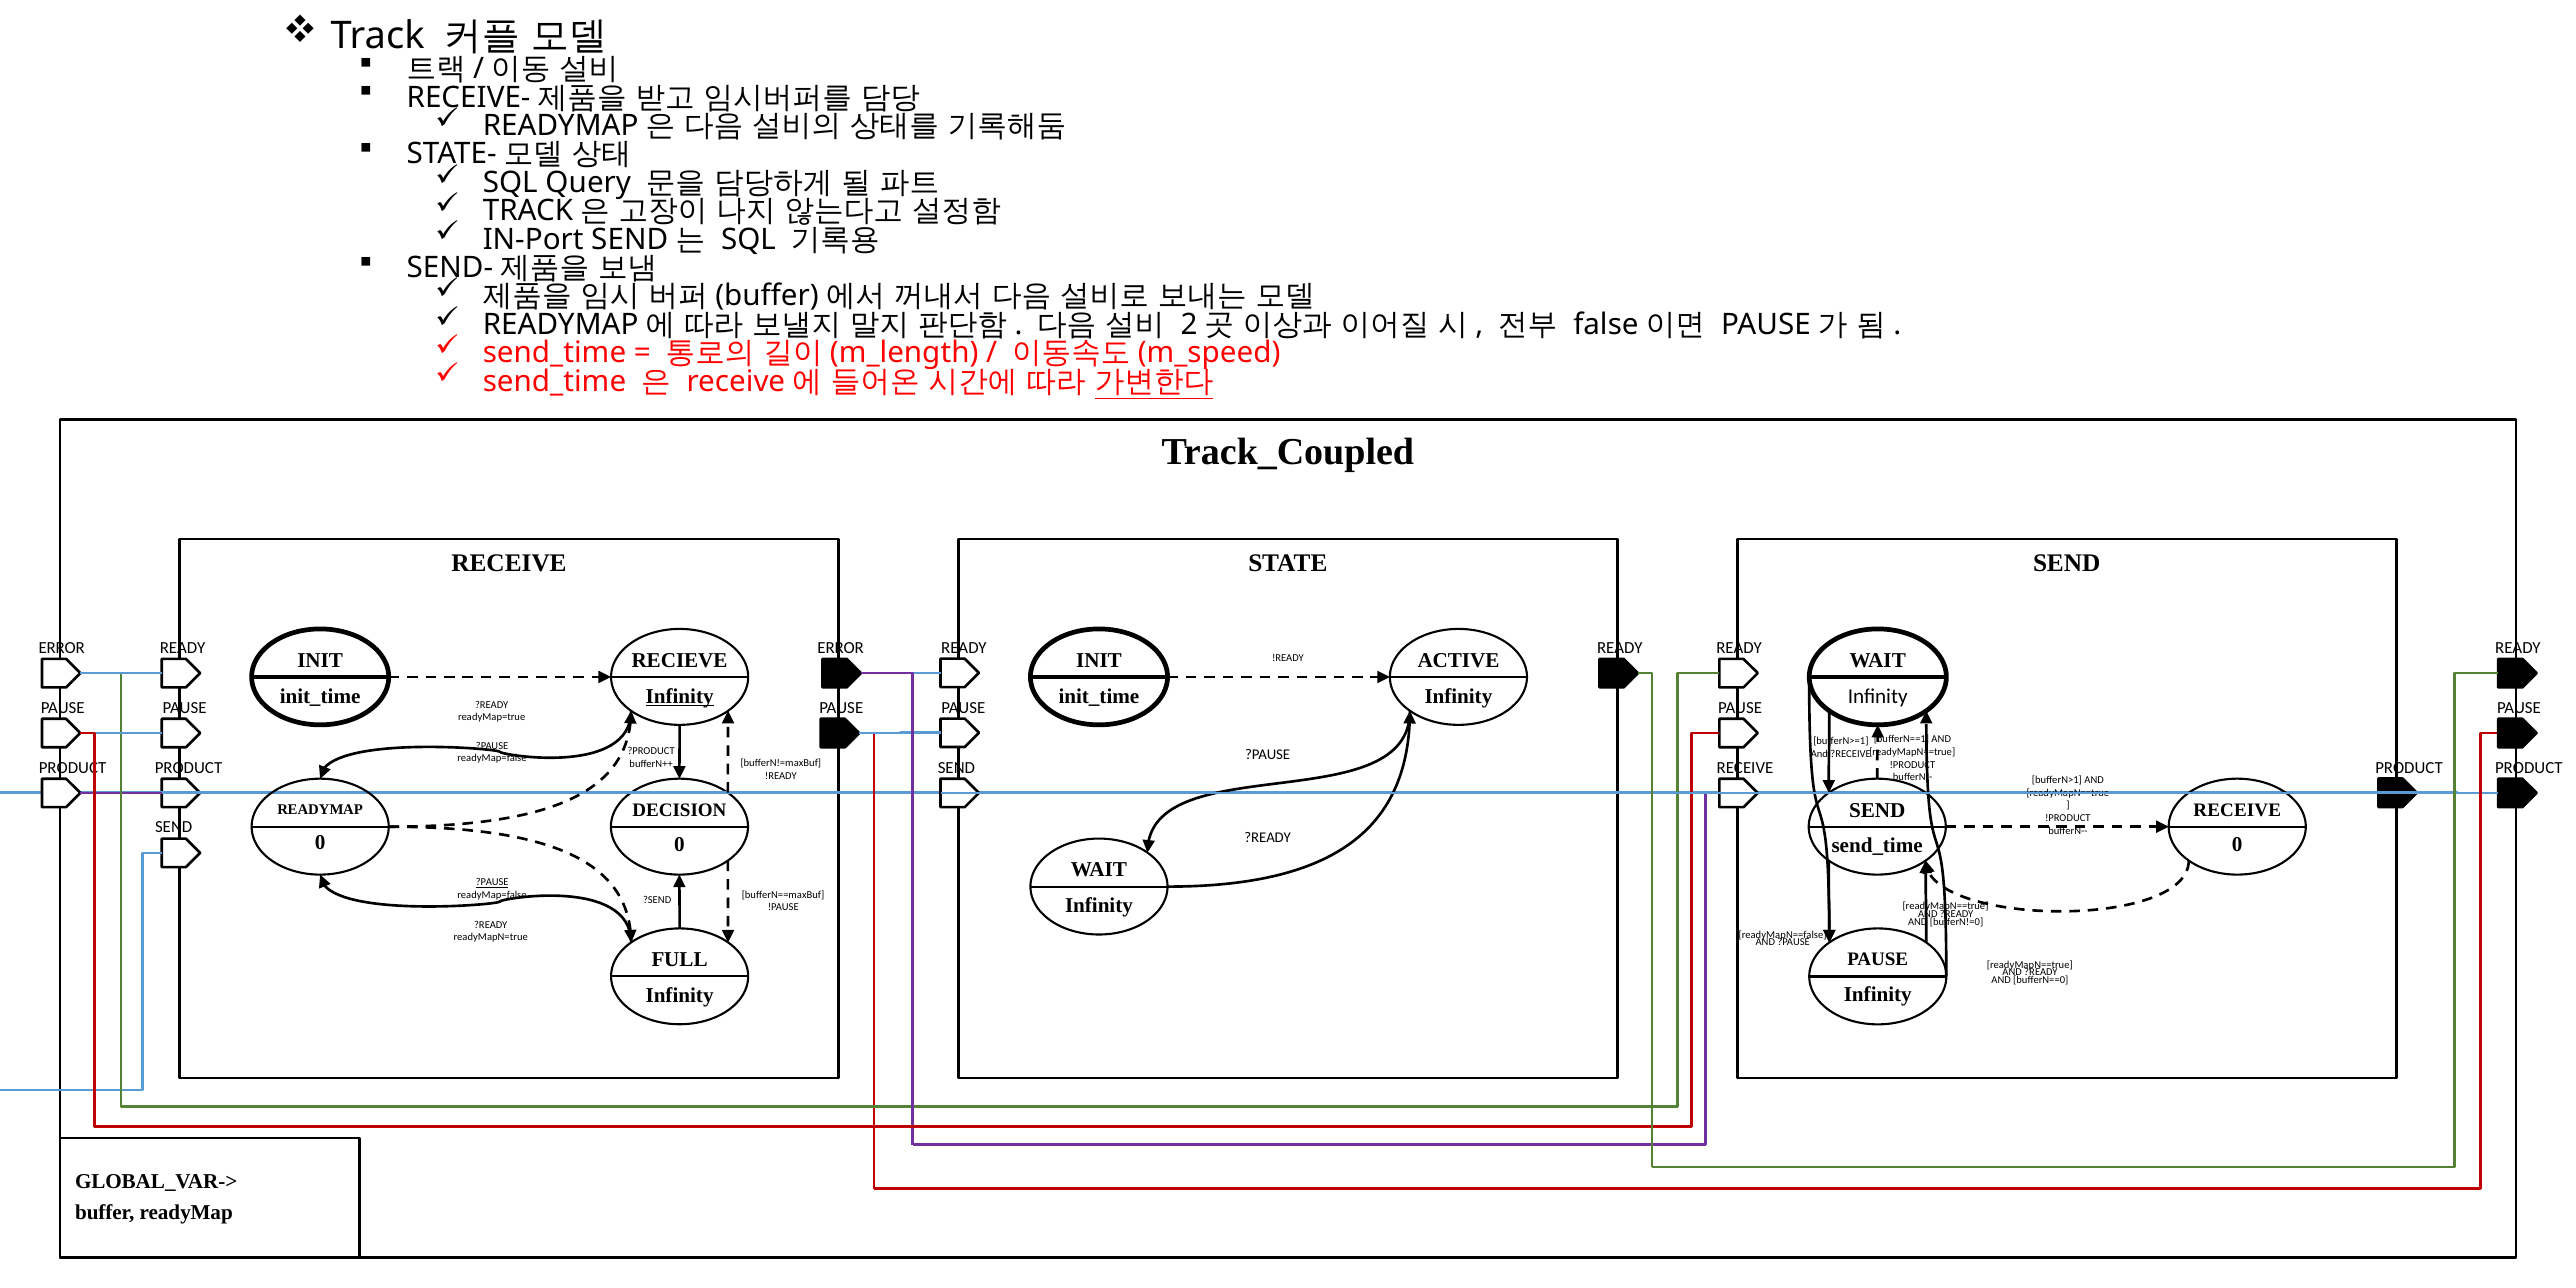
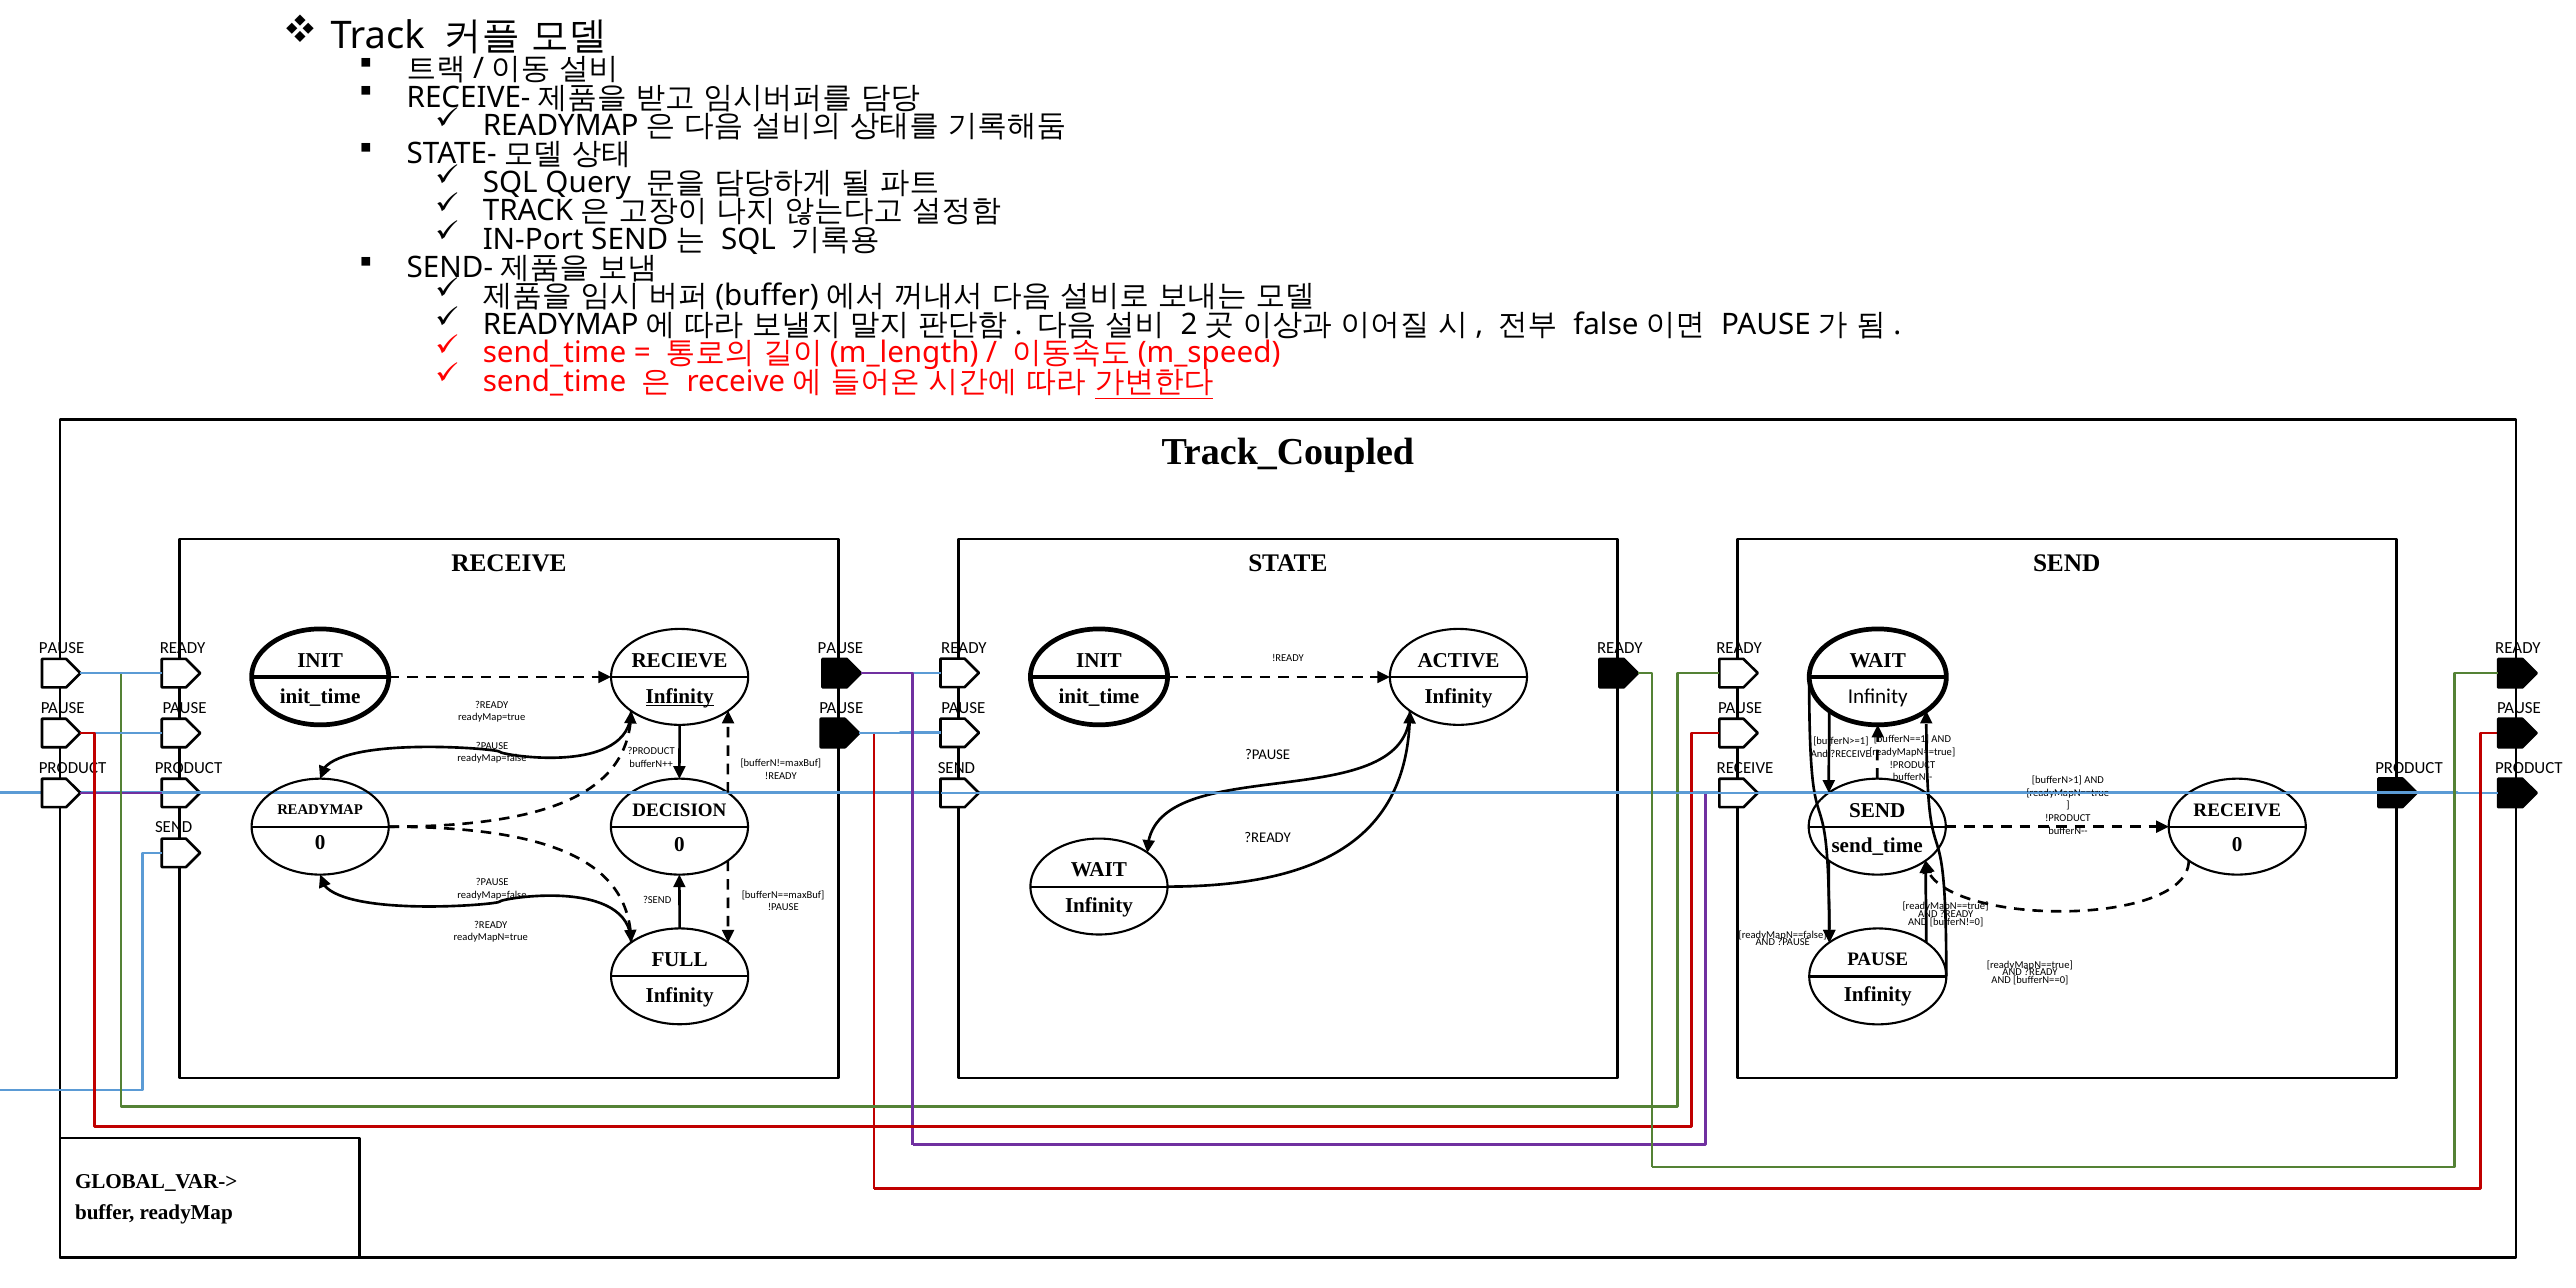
ERROR: ERROR -> PAUSE (62, 648)
ERROR: ERROR -> PAUSE (840, 648)
?PAUSE underline: present -> none (492, 882)
